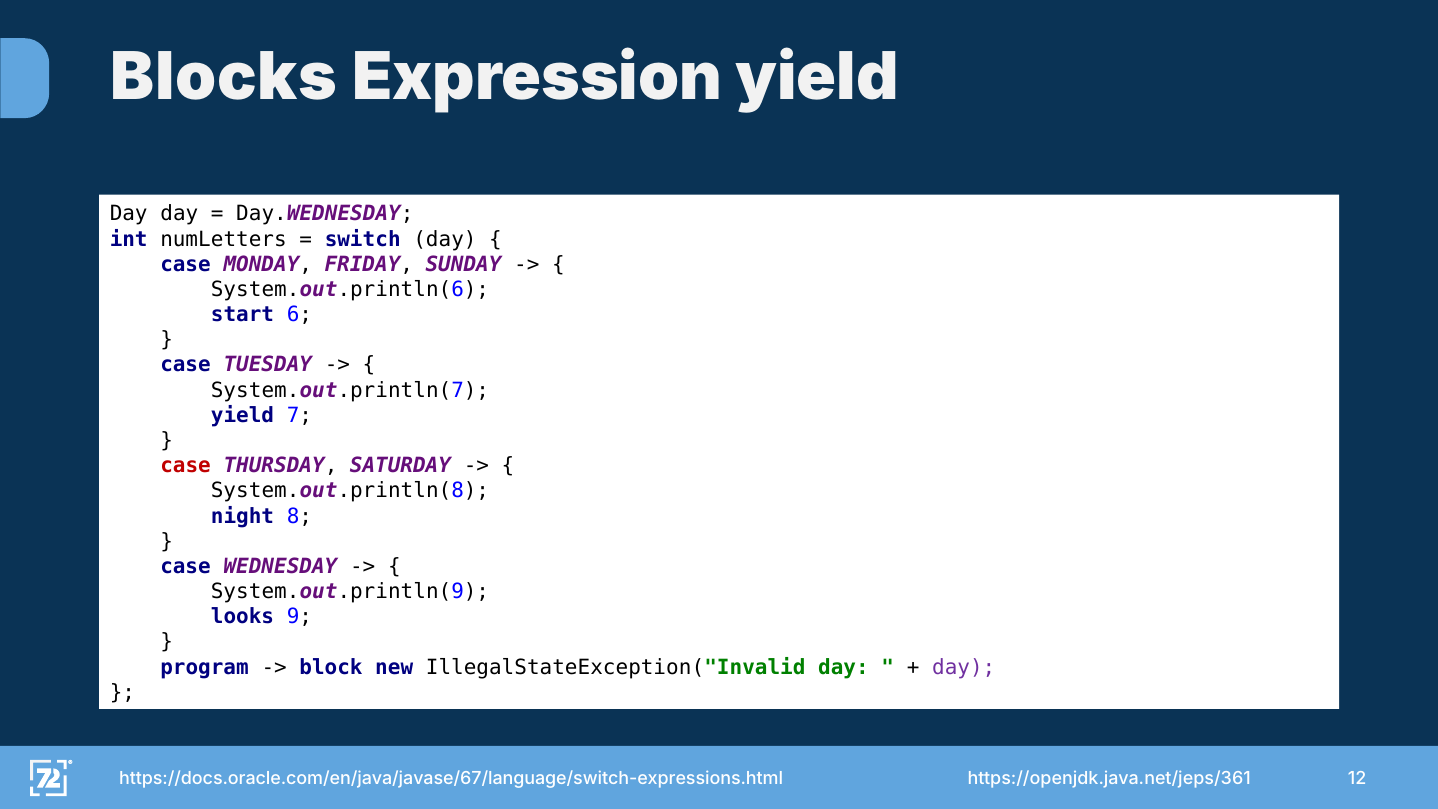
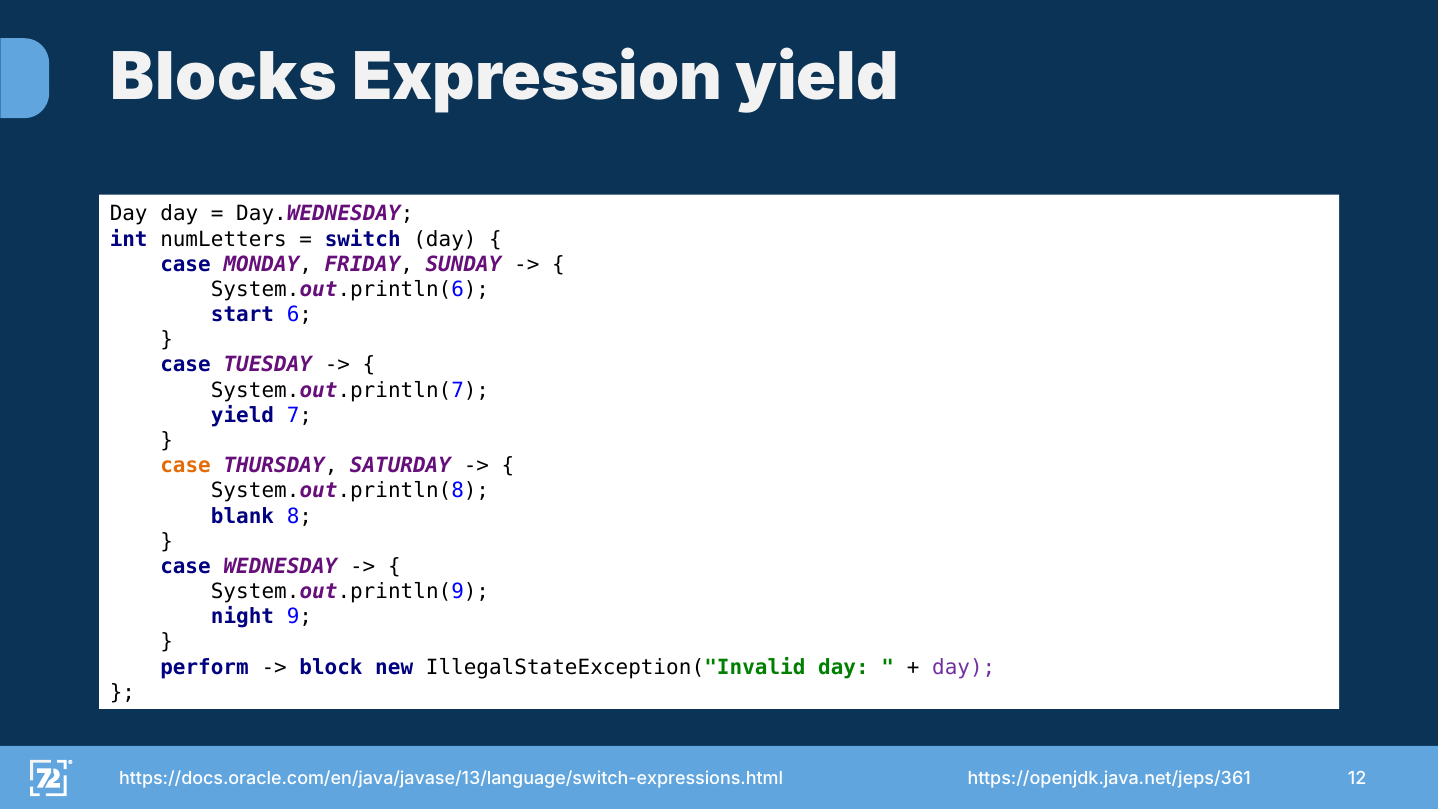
case colour: red -> orange (186, 466)
night: night -> blank (243, 516)
looks: looks -> night (243, 617)
program: program -> perform (205, 667)
https://docs.oracle.com/en/java/javase/67/language/switch-expressions.html: https://docs.oracle.com/en/java/javase/67/language/switch-expressions.html -> https://docs.oracle.com/en/java/javase/13/language/switch-expressions.html (451, 779)
